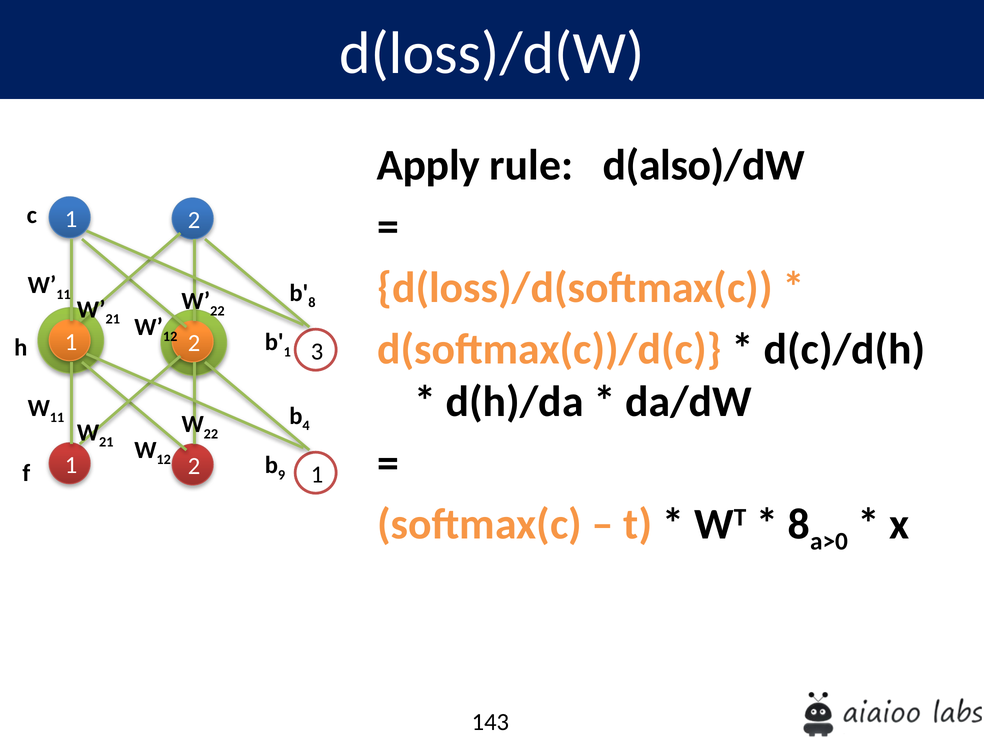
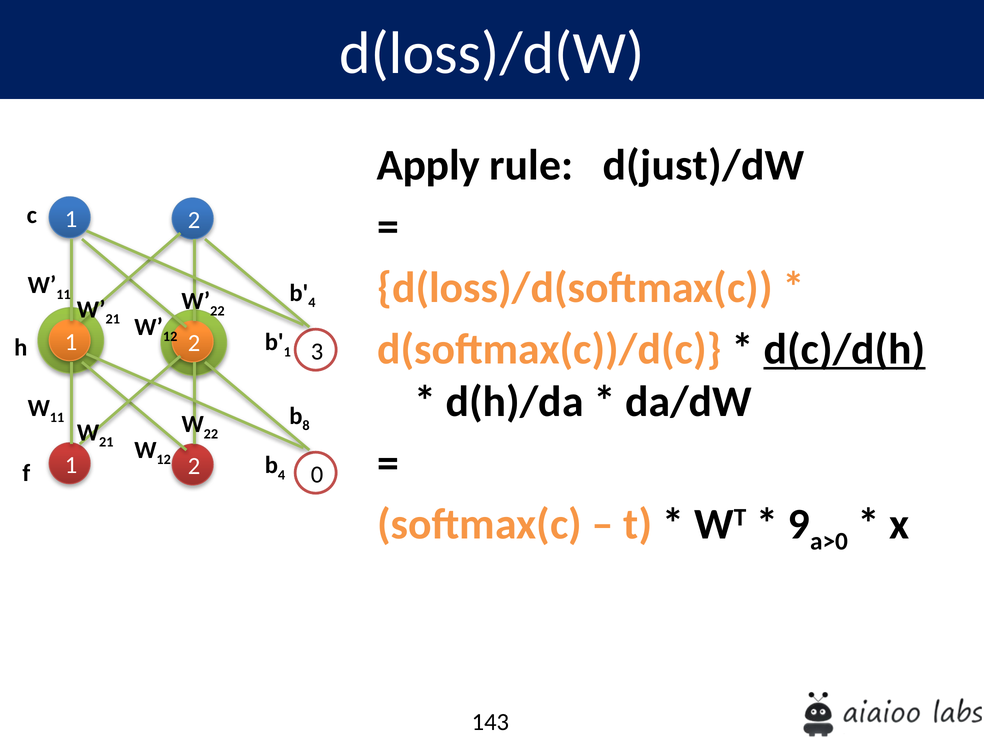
d(also)/dW: d(also)/dW -> d(just)/dW (704, 165)
8: 8 -> 4 (312, 303)
d(c)/d(h underline: none -> present (845, 349)
4: 4 -> 8 (306, 426)
9: 9 -> 4 (281, 475)
2 1: 1 -> 0 (317, 474)
8: 8 -> 9 (799, 524)
